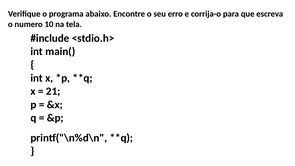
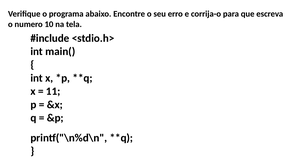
21: 21 -> 11 (53, 91)
